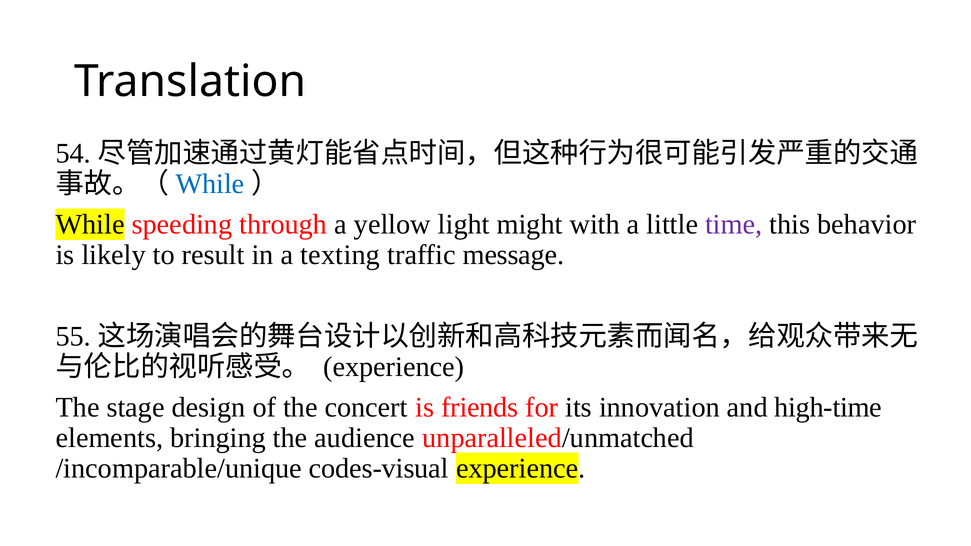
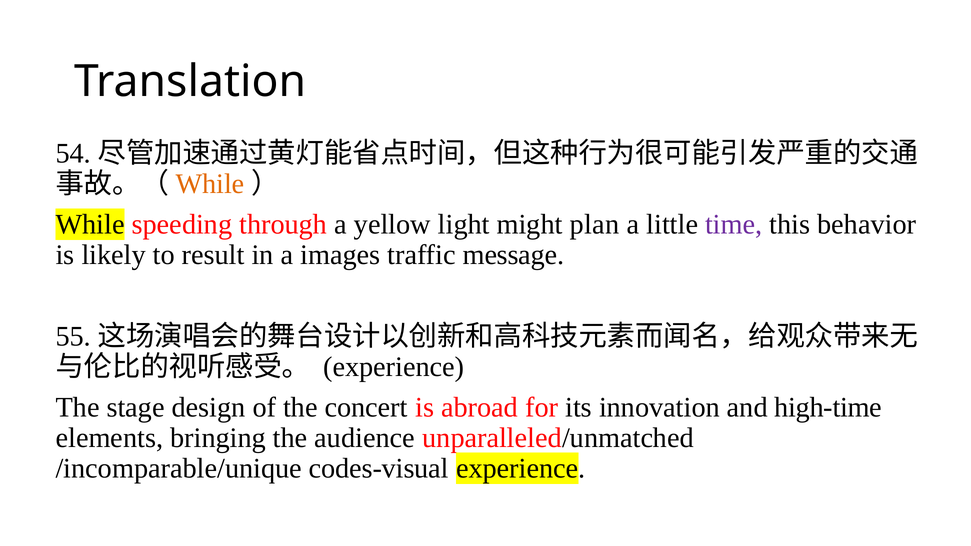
While colour: blue -> orange (210, 184)
with: with -> plan (595, 225)
texting: texting -> images (340, 255)
friends: friends -> abroad (480, 408)
